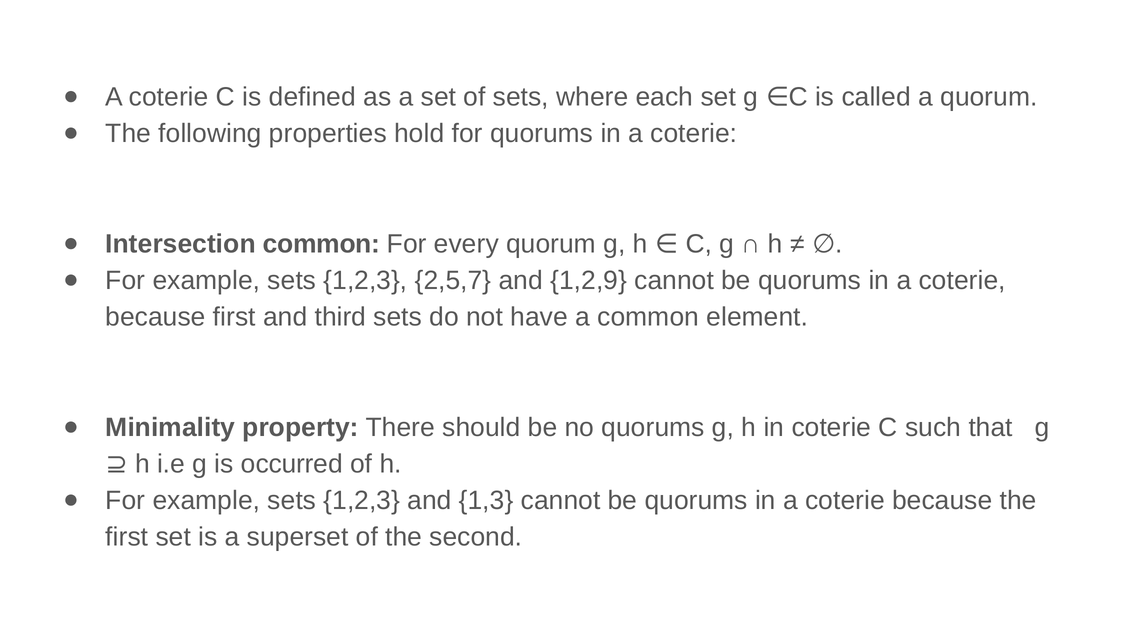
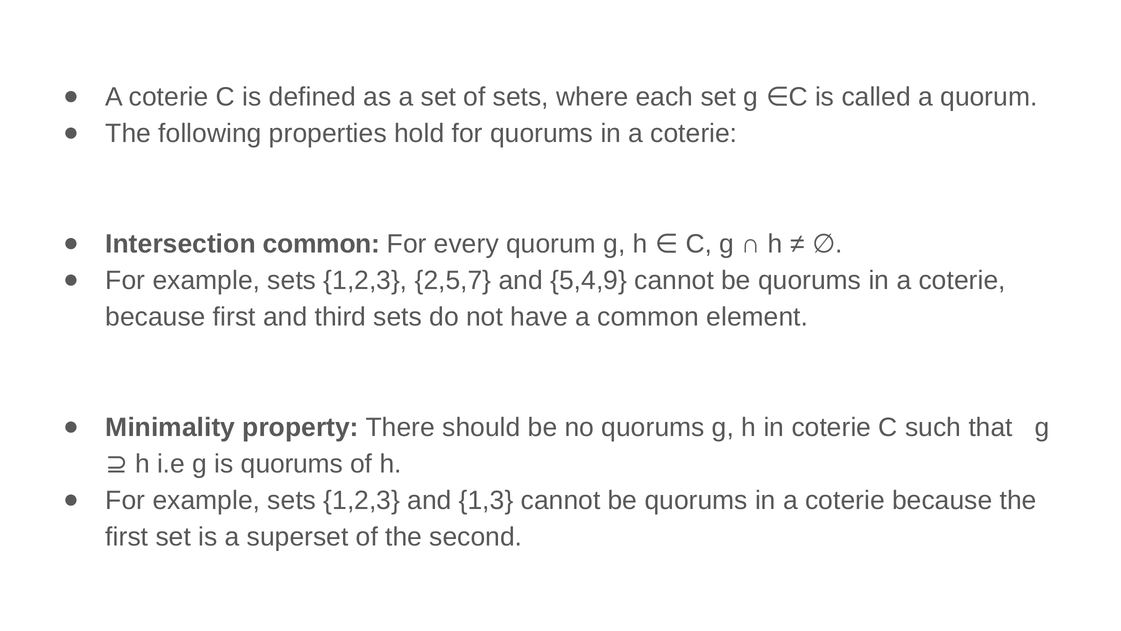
1,2,9: 1,2,9 -> 5,4,9 (589, 280)
is occurred: occurred -> quorums (292, 464)
